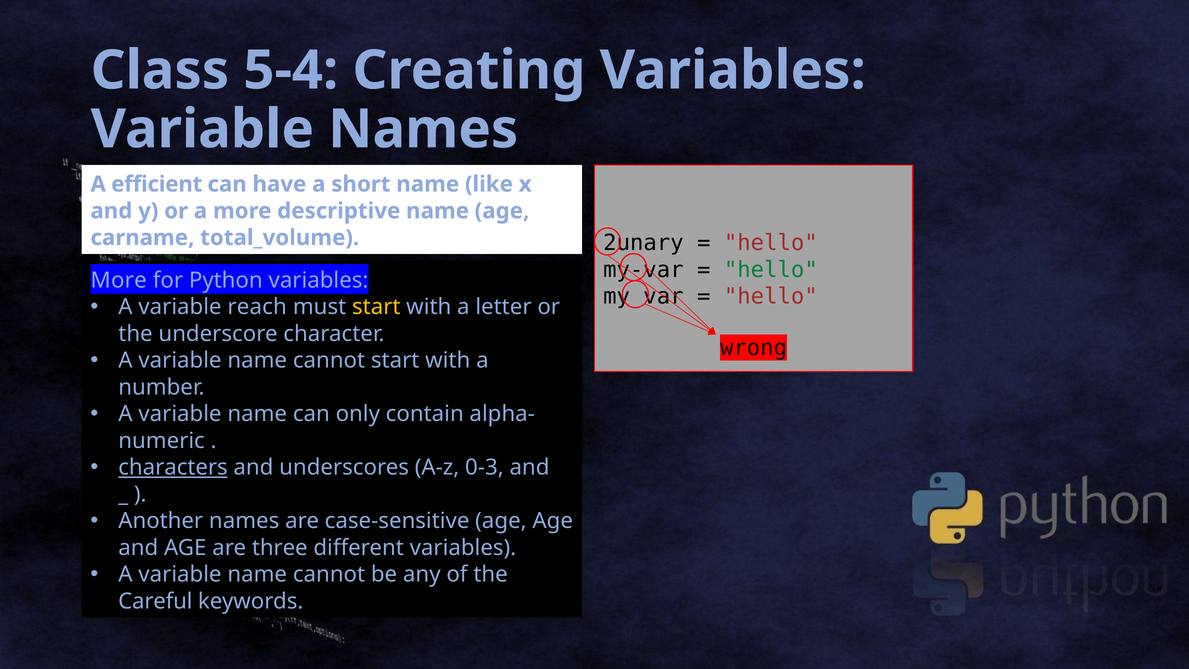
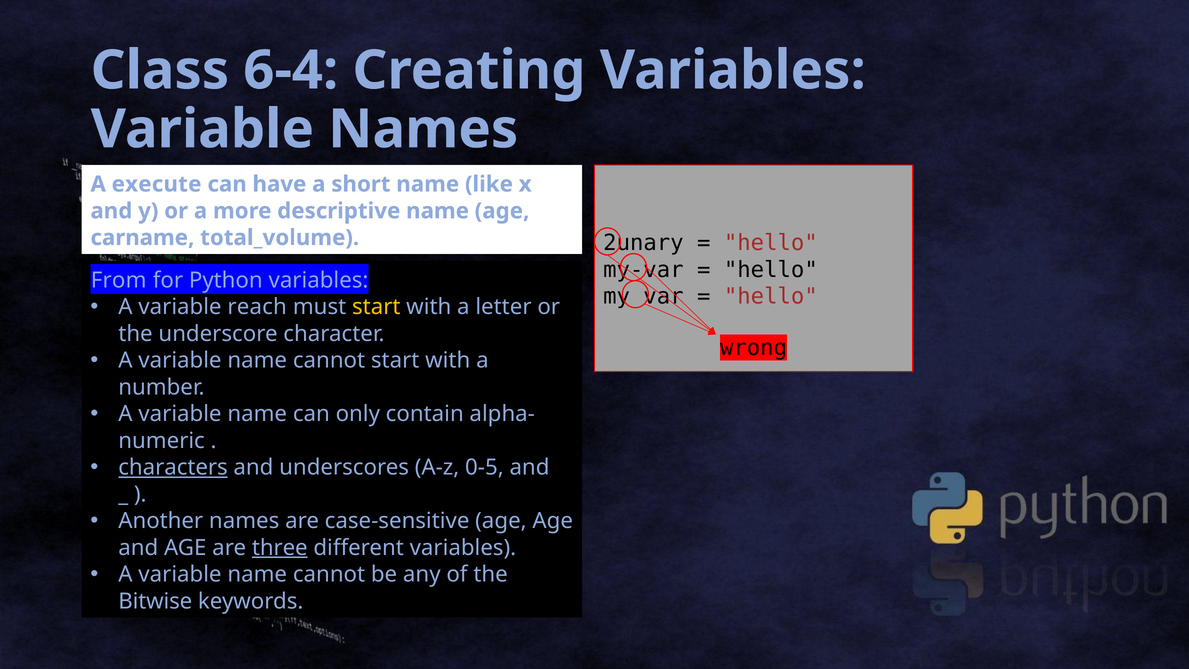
5-4: 5-4 -> 6-4 (291, 70)
efficient: efficient -> execute (157, 184)
hello colour: green -> black (771, 270)
More: More -> From (119, 280)
0-3: 0-3 -> 0-5 (484, 467)
three underline: none -> present (280, 548)
Careful: Careful -> Bitwise (155, 601)
